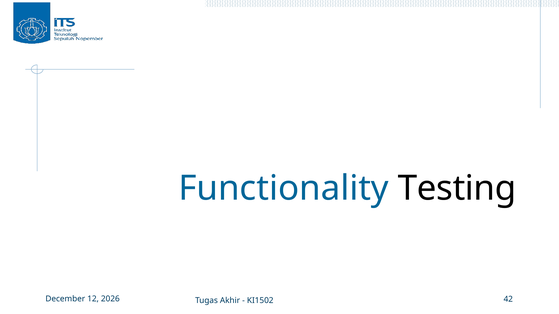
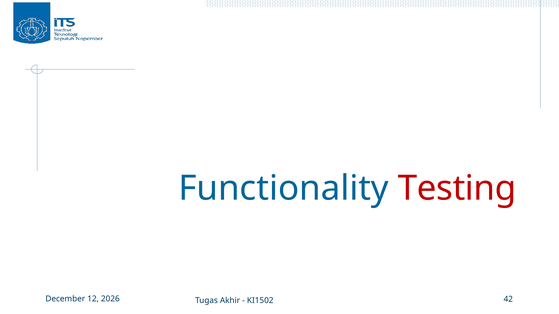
Testing colour: black -> red (457, 189)
